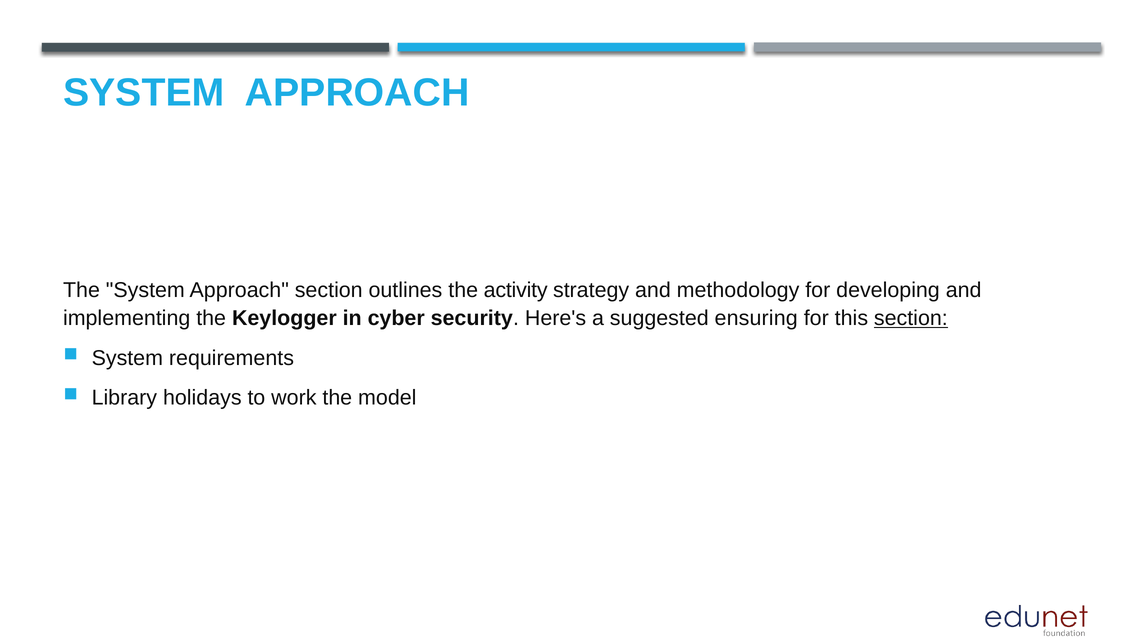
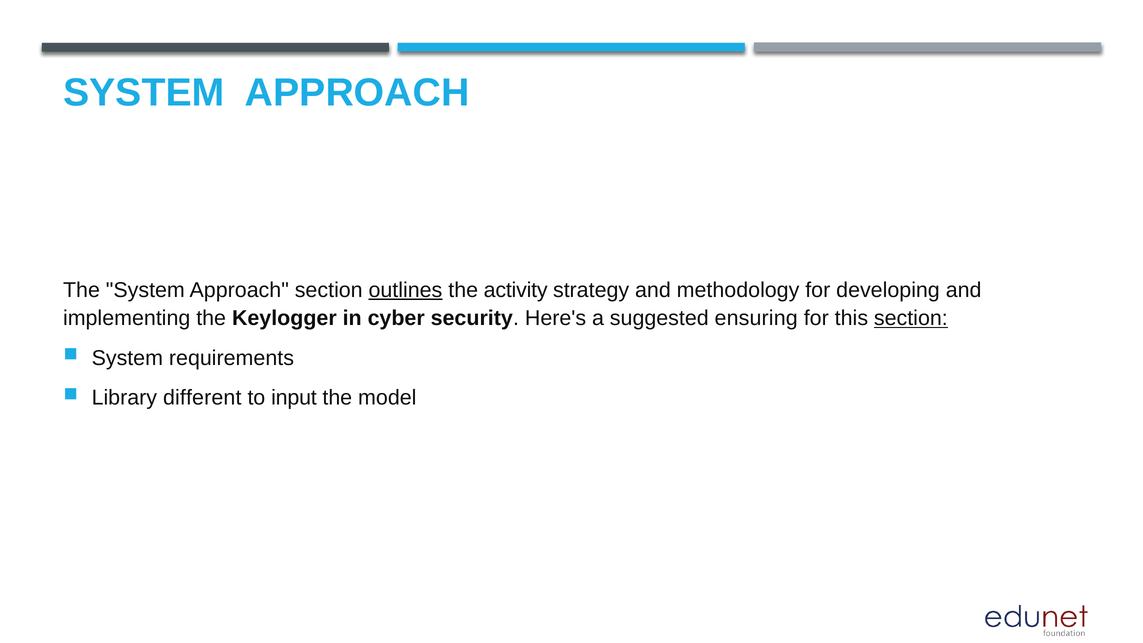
outlines underline: none -> present (405, 290)
holidays: holidays -> different (202, 398)
work: work -> input (294, 398)
